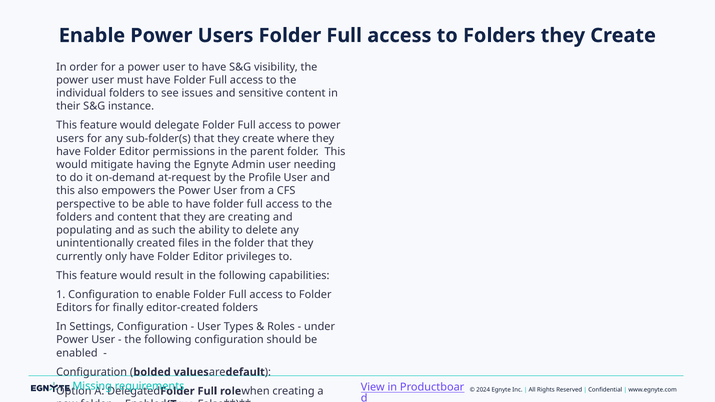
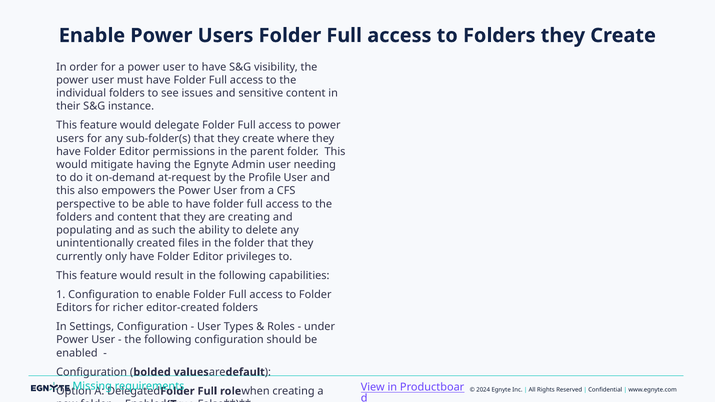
finally: finally -> richer (128, 308)
